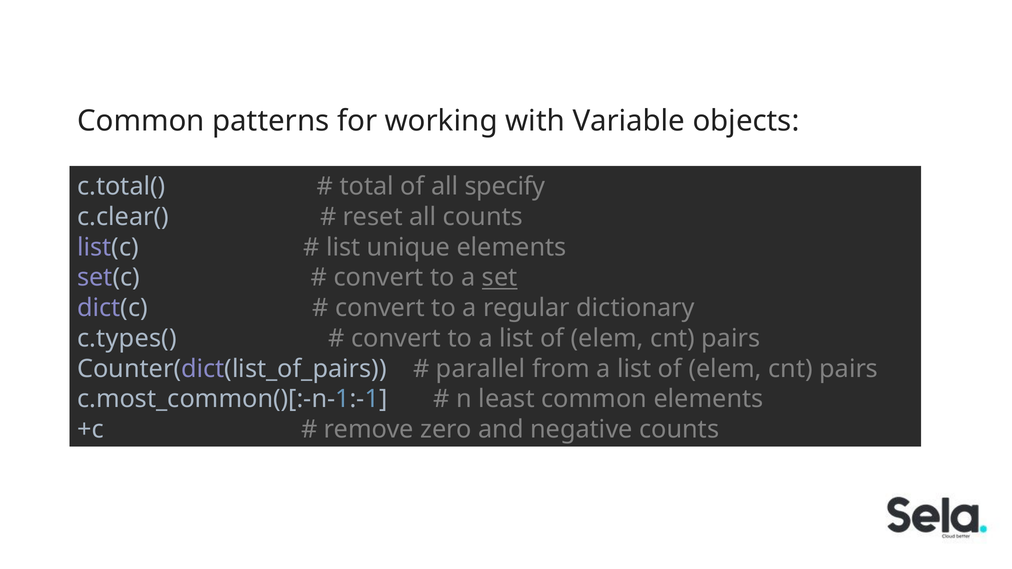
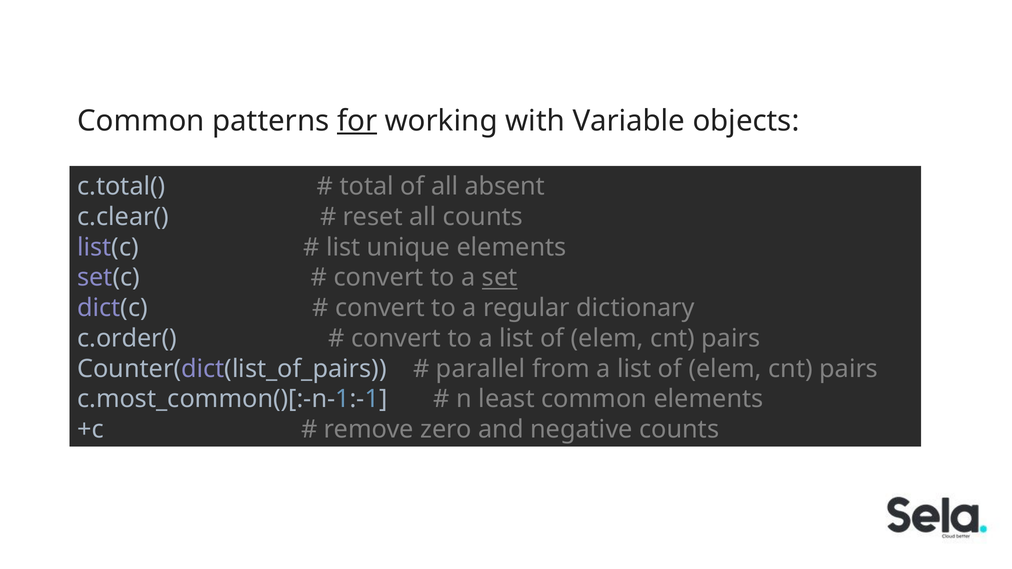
for underline: none -> present (357, 121)
specify: specify -> absent (505, 187)
c.types(: c.types( -> c.order( (127, 338)
